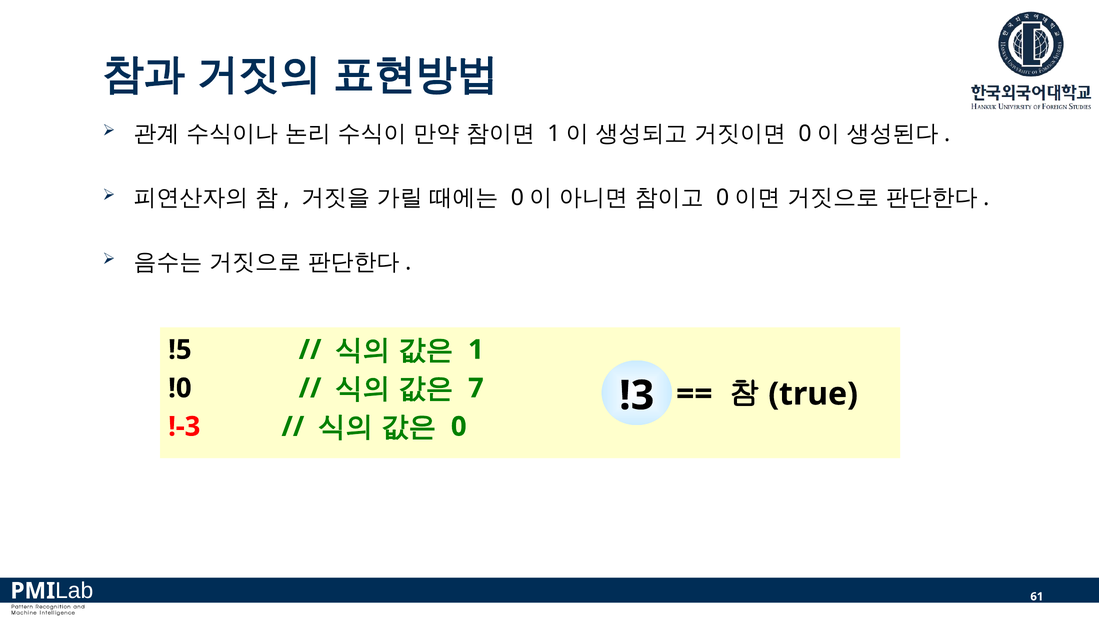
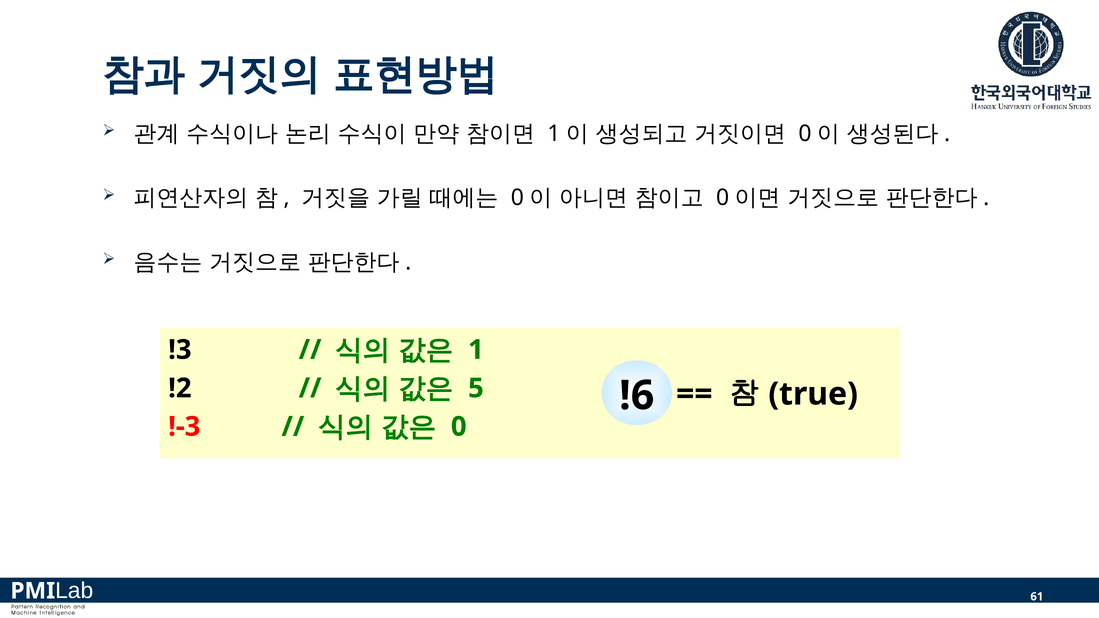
!5: !5 -> !3 (180, 350)
!0: !0 -> !2 (180, 388)
7: 7 -> 5 (476, 388)
!3: !3 -> !6 (637, 396)
